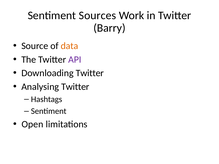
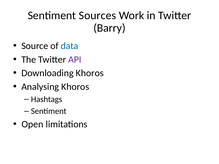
data colour: orange -> blue (70, 46)
Downloading Twitter: Twitter -> Khoros (90, 73)
Analysing Twitter: Twitter -> Khoros (75, 87)
